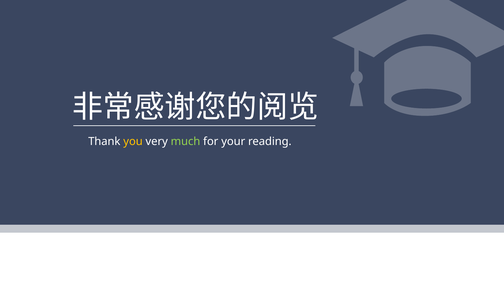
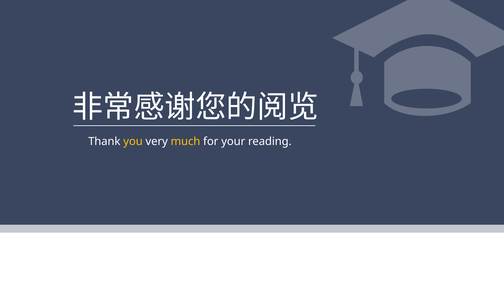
much colour: light green -> yellow (185, 142)
